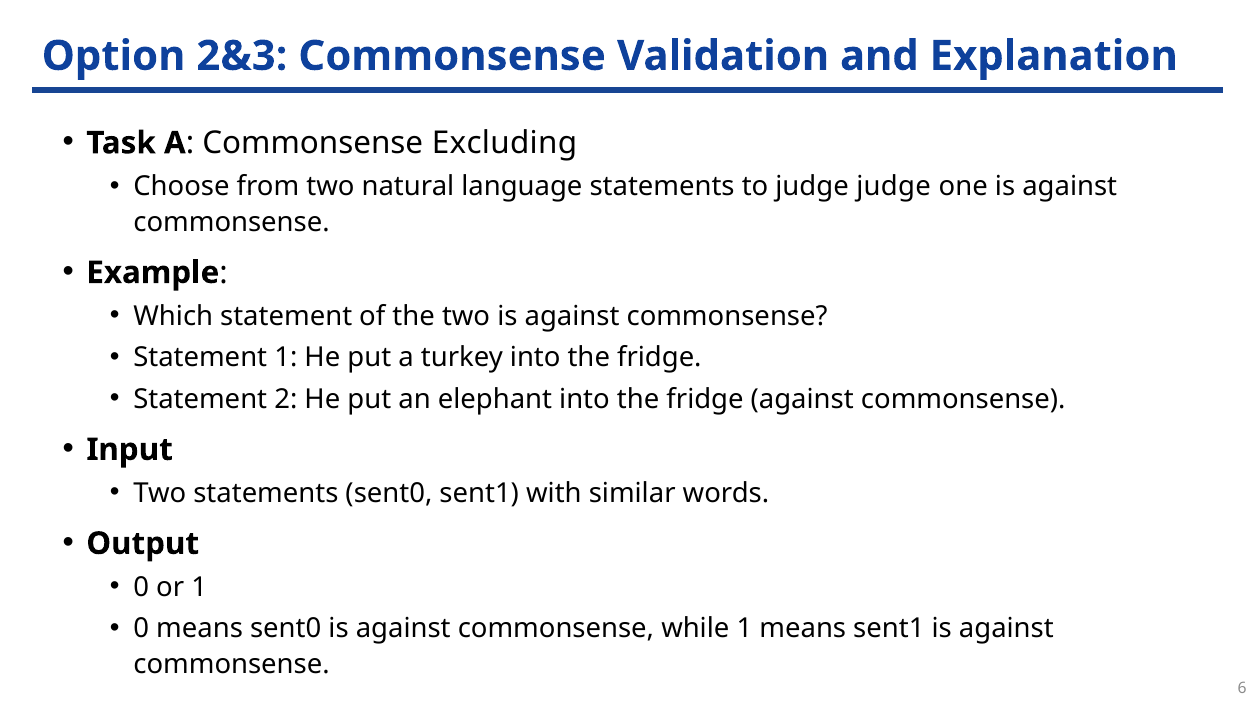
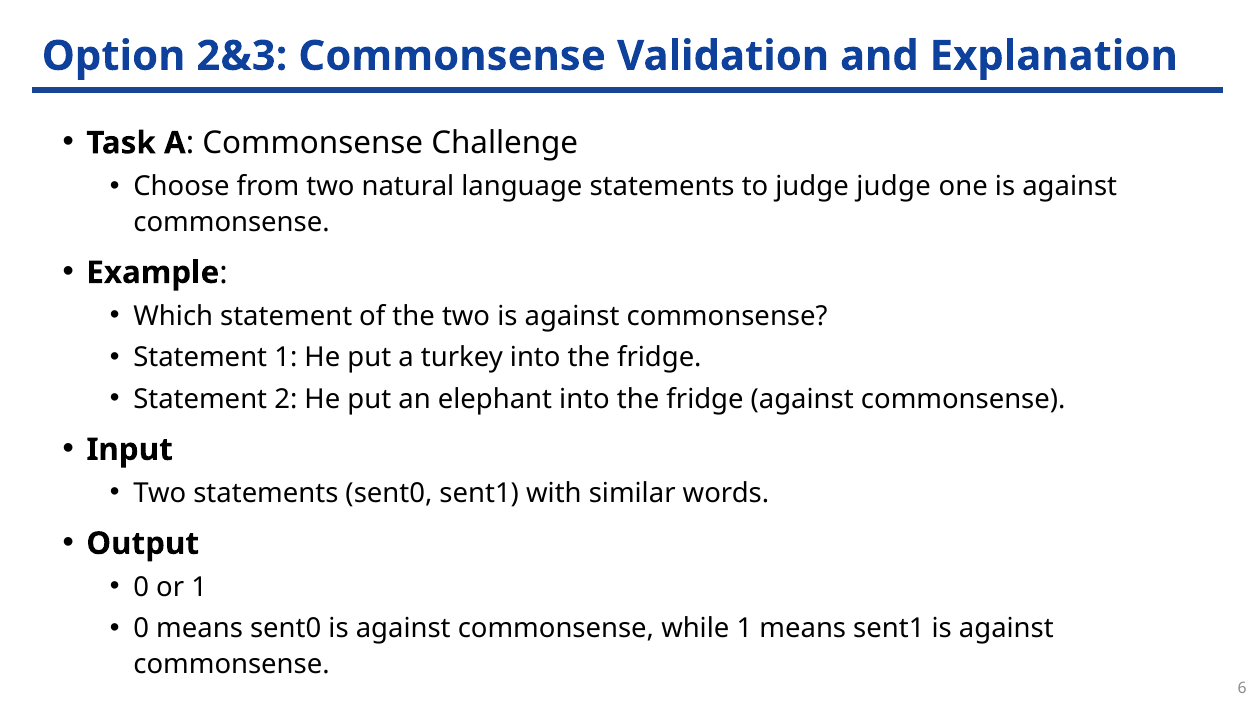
Excluding: Excluding -> Challenge (505, 143)
